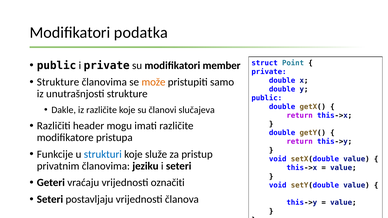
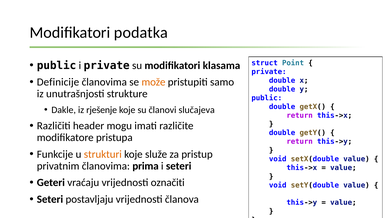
member: member -> klasama (222, 65)
Strukture: Strukture -> Definicije (58, 82)
iz različite: različite -> rješenje (102, 110)
strukturi colour: blue -> orange (103, 154)
jeziku: jeziku -> prima (146, 166)
